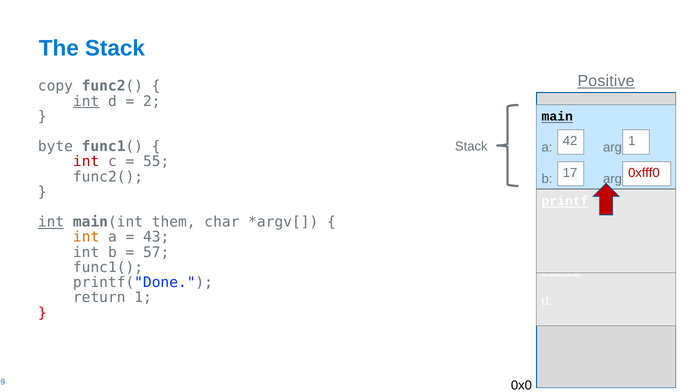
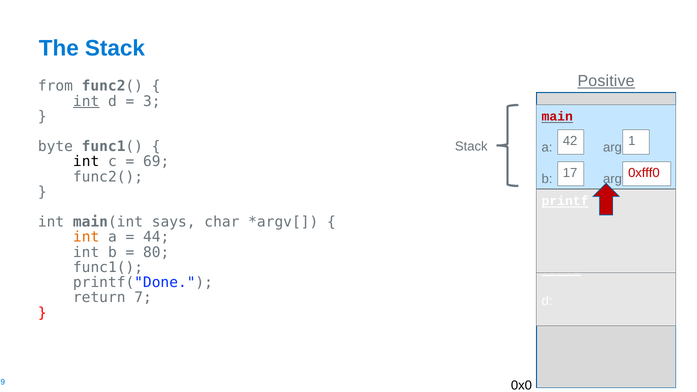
copy: copy -> from (55, 86)
2: 2 -> 3 (152, 101)
main colour: black -> red (557, 116)
int colour: red -> black (86, 162)
55: 55 -> 69 (156, 162)
int underline: present -> none (51, 222)
them: them -> says (174, 222)
43: 43 -> 44 (156, 237)
57: 57 -> 80 (156, 252)
return 1: 1 -> 7 (143, 298)
